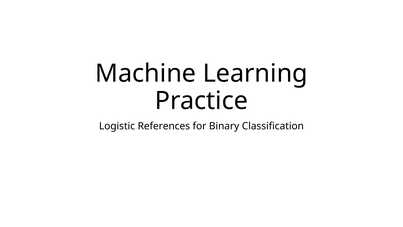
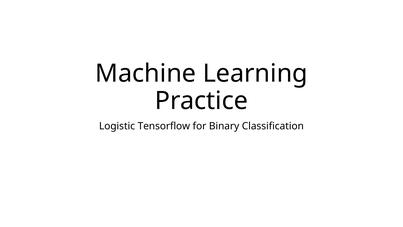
References: References -> Tensorflow (164, 126)
